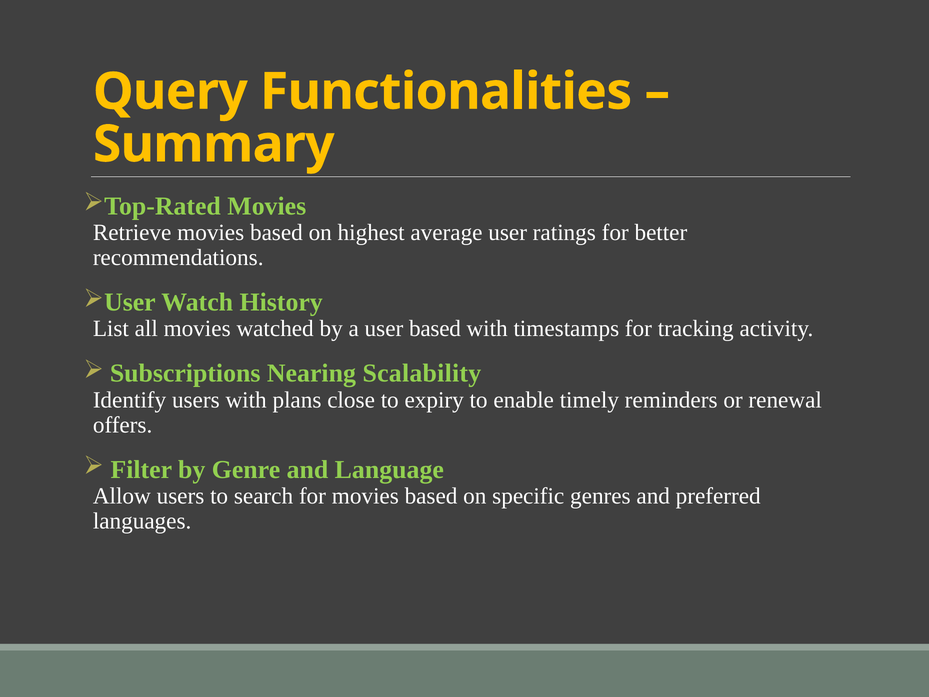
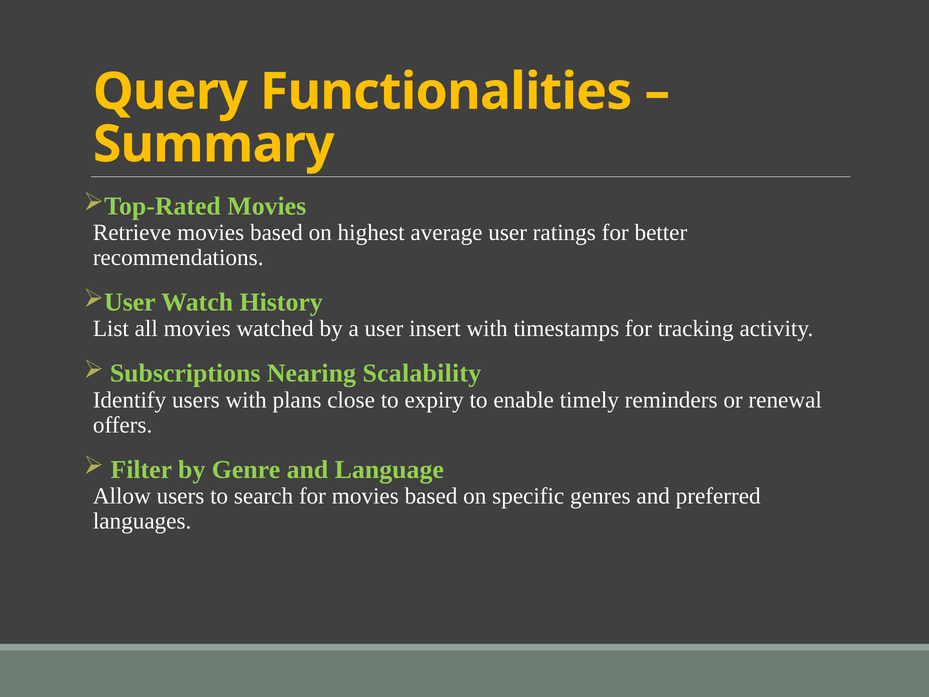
user based: based -> insert (435, 329)
